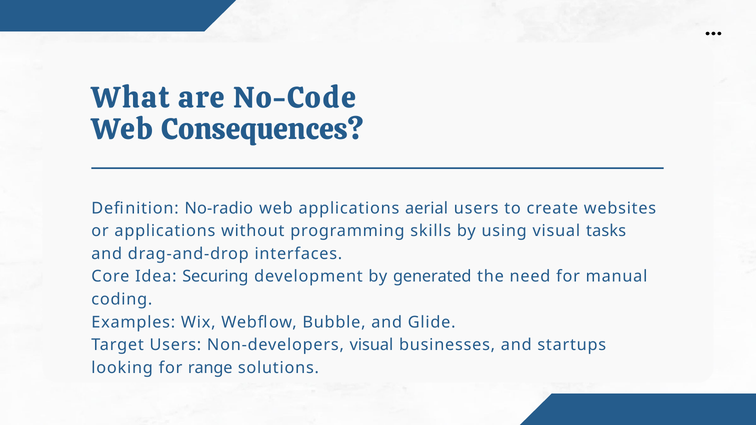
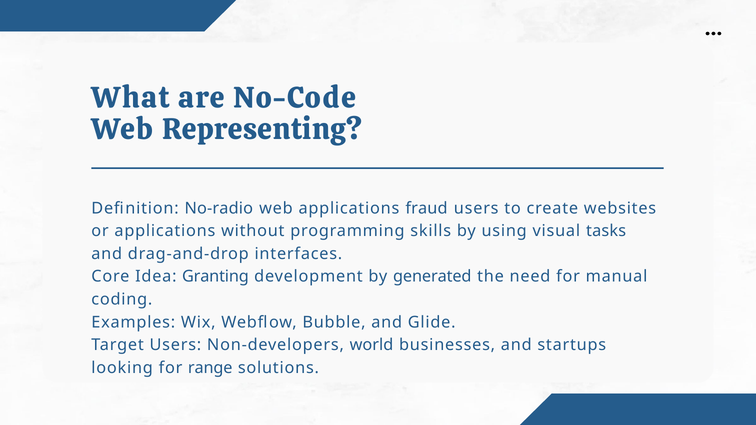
Consequences: Consequences -> Representing (262, 129)
aerial: aerial -> fraud (426, 208)
Securing: Securing -> Granting (215, 277)
Non-developers visual: visual -> world (371, 345)
